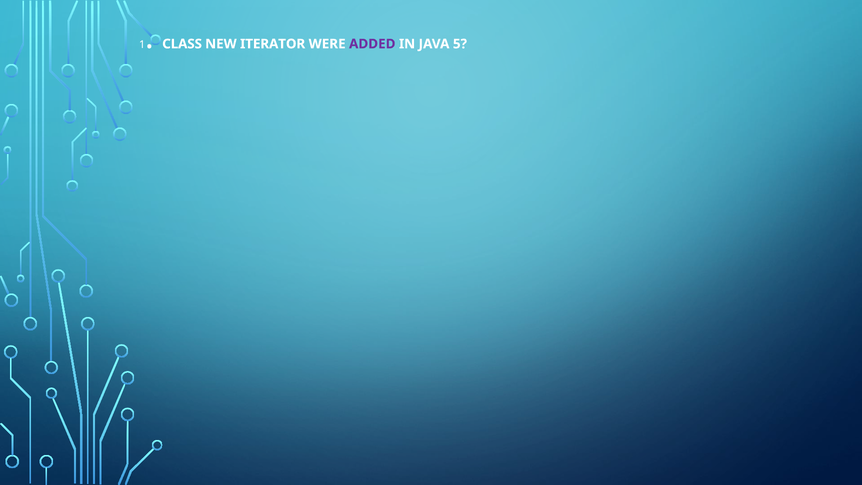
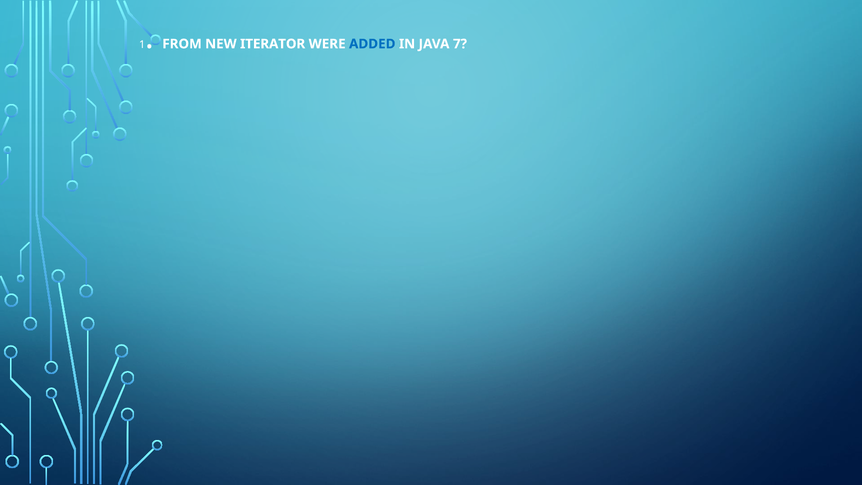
CLASS: CLASS -> FROM (182, 44)
ADDED colour: purple -> blue (372, 44)
5: 5 -> 7 (460, 44)
